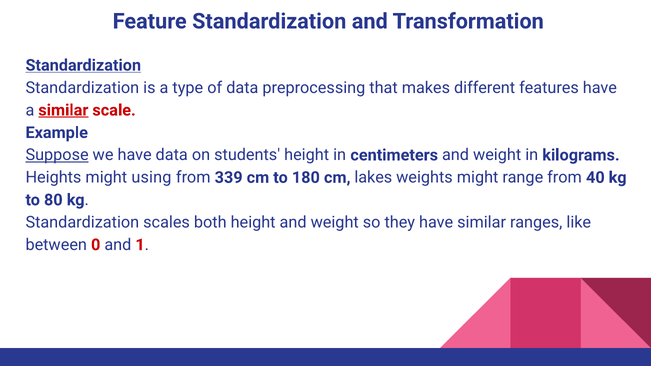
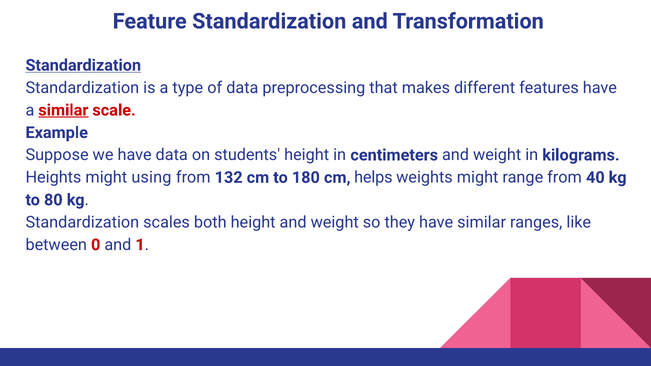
Suppose underline: present -> none (57, 155)
339: 339 -> 132 (229, 178)
lakes: lakes -> helps (373, 178)
